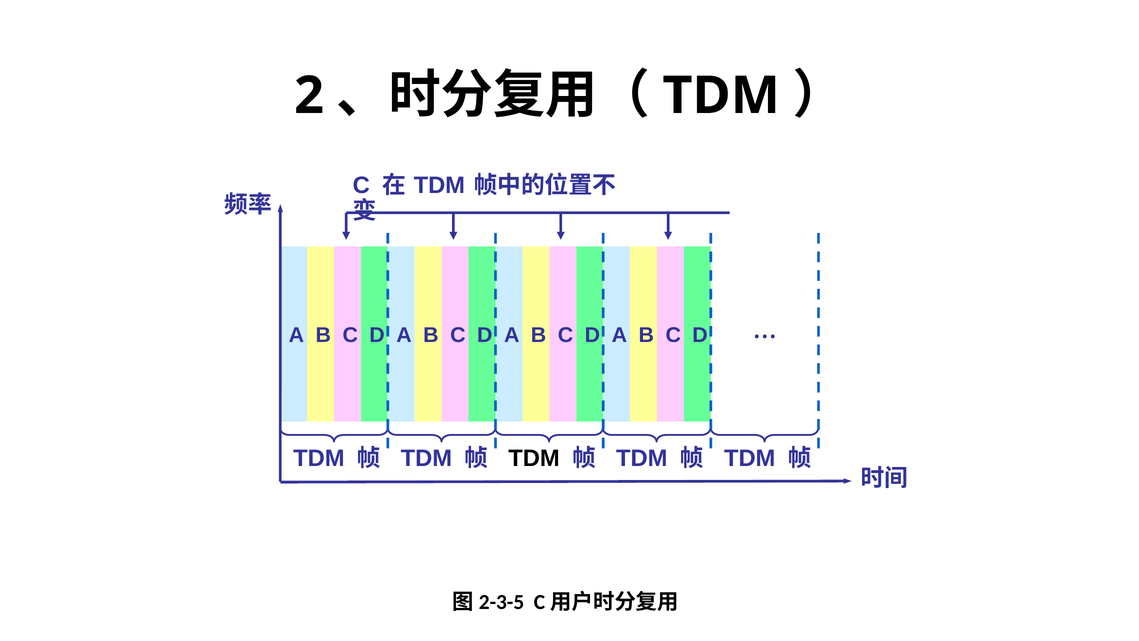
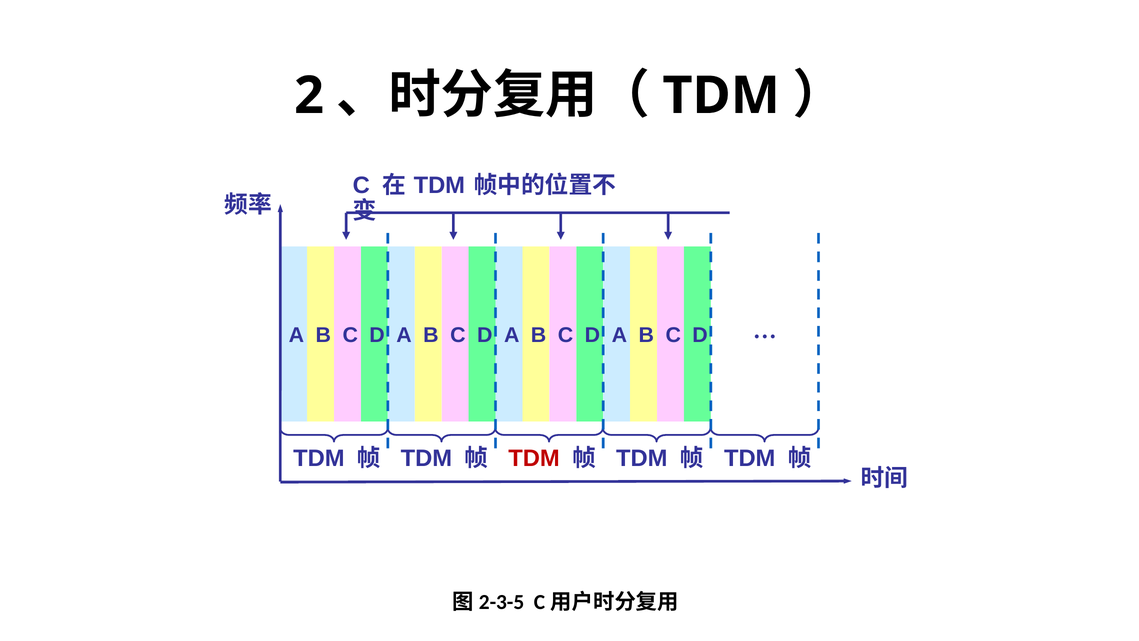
TDM colour: black -> red (534, 458)
